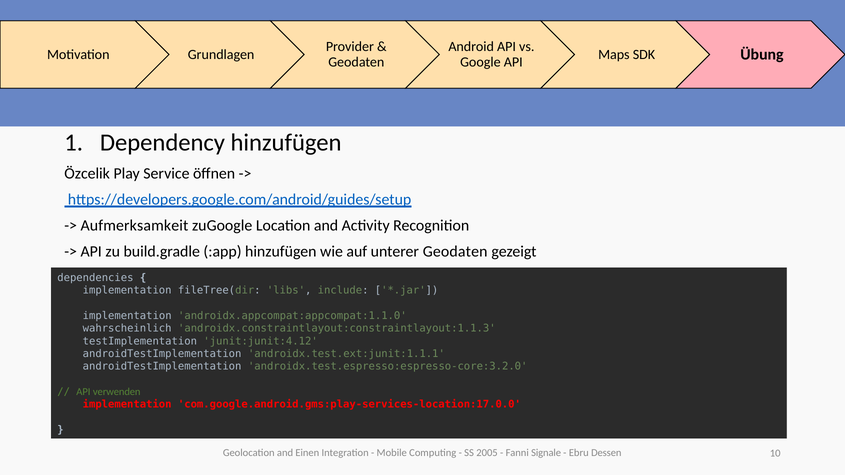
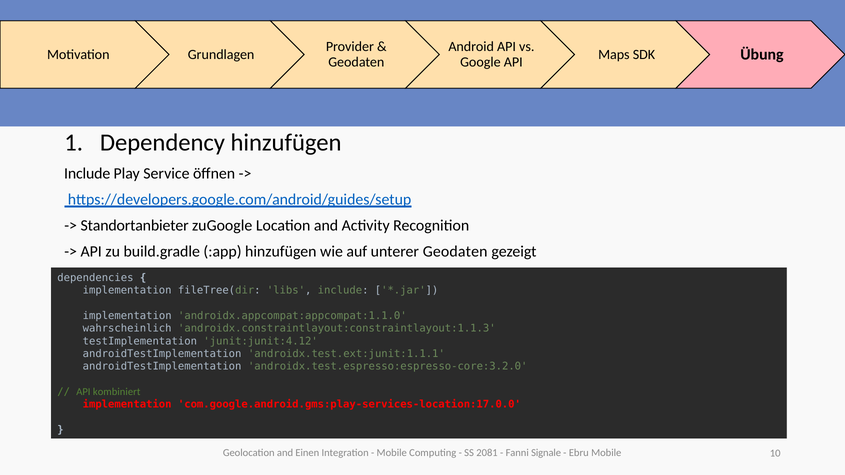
Özcelik: Özcelik -> Include (87, 174)
Aufmerksamkeit: Aufmerksamkeit -> Standortanbieter (135, 226)
verwenden: verwenden -> kombiniert (117, 392)
2005: 2005 -> 2081 (487, 453)
Ebru Dessen: Dessen -> Mobile (606, 453)
